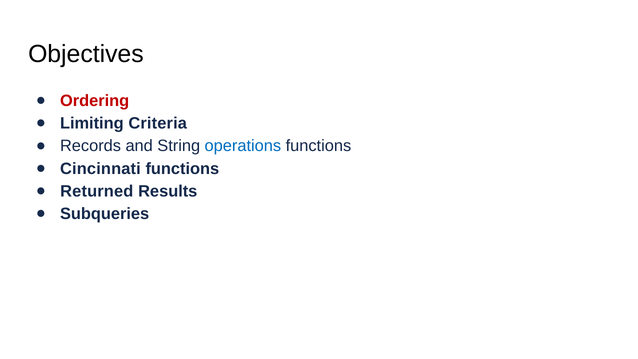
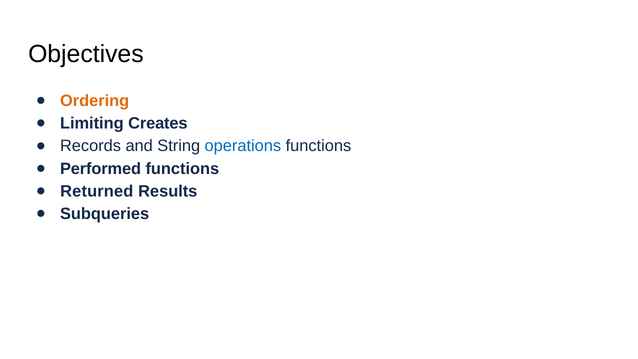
Ordering colour: red -> orange (95, 101)
Criteria: Criteria -> Creates (158, 123)
Cincinnati: Cincinnati -> Performed (101, 169)
